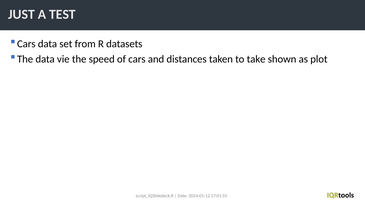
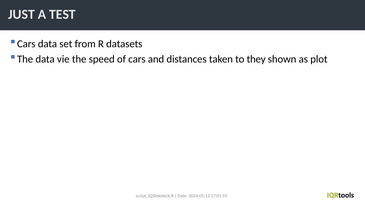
take: take -> they (256, 59)
